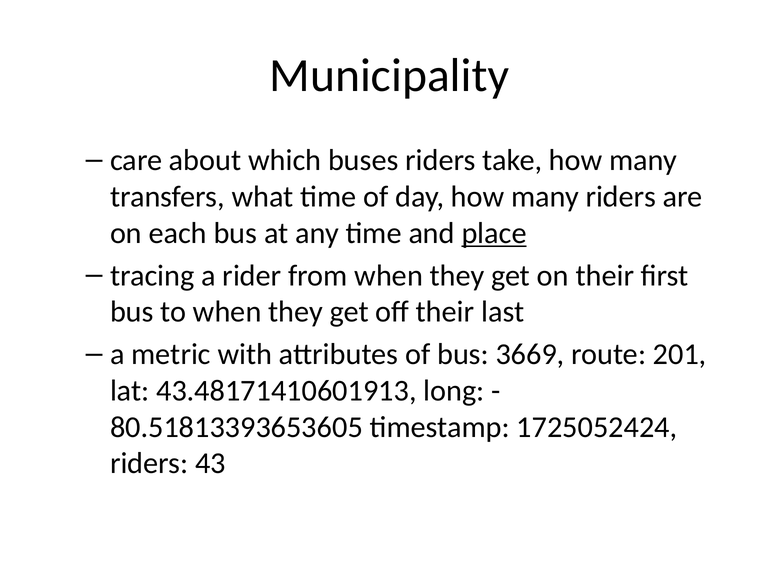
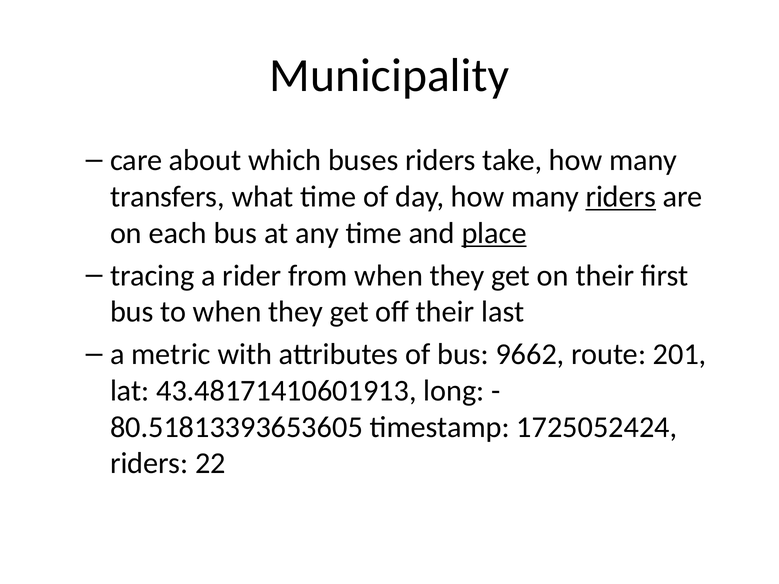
riders underline: none -> present (621, 197)
3669: 3669 -> 9662 (530, 355)
43: 43 -> 22 (210, 464)
